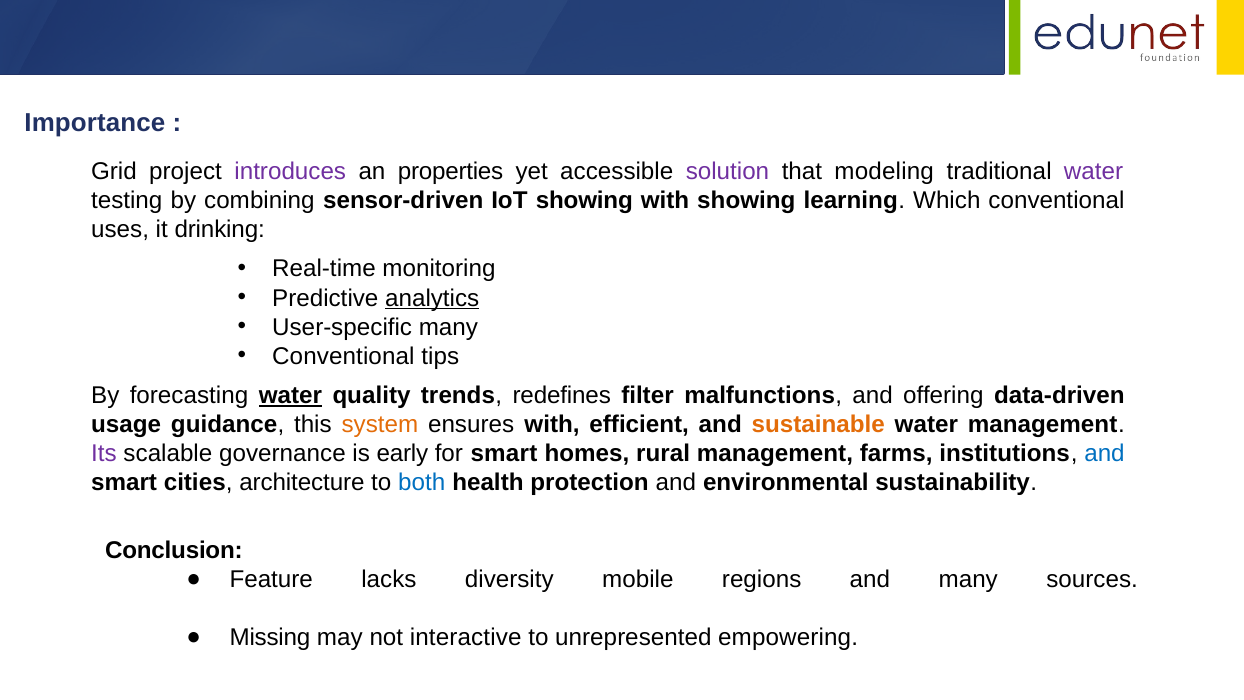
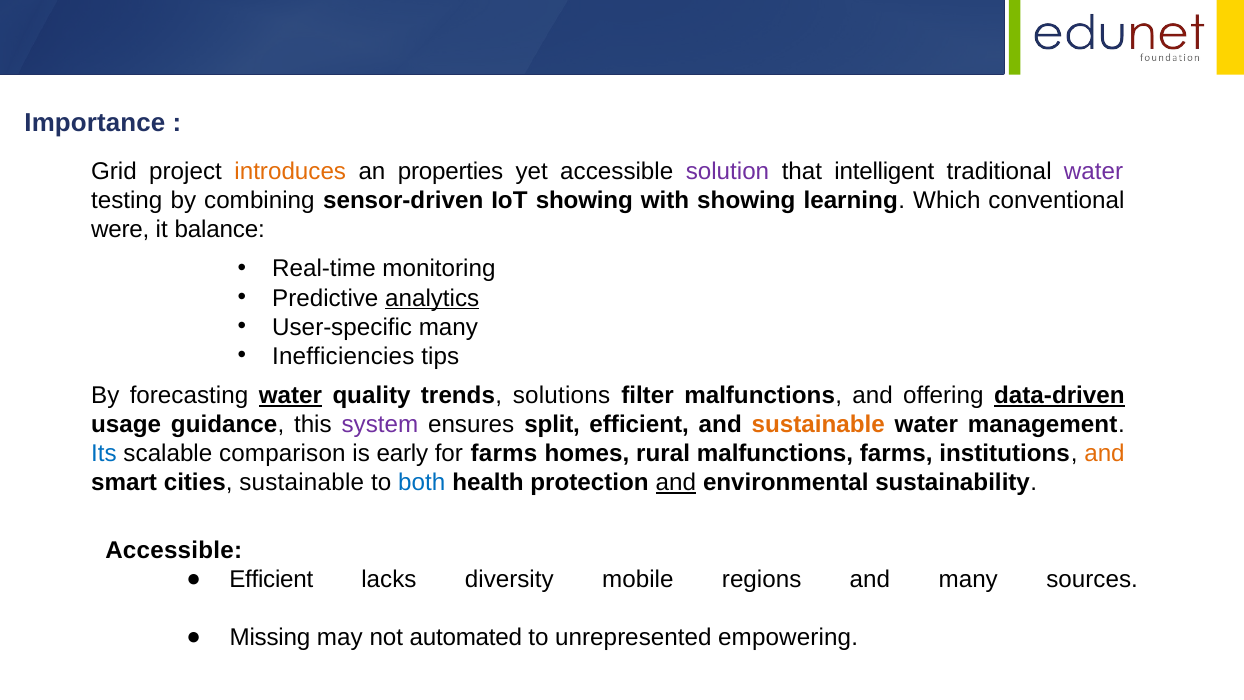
introduces colour: purple -> orange (290, 172)
modeling: modeling -> intelligent (884, 172)
uses: uses -> were (120, 230)
drinking: drinking -> balance (220, 230)
Conventional: Conventional -> Inefficiencies (343, 356)
redefines: redefines -> solutions (562, 396)
data-driven underline: none -> present (1059, 396)
system colour: orange -> purple (380, 425)
ensures with: with -> split (552, 425)
Its colour: purple -> blue (104, 454)
governance: governance -> comparison (282, 454)
for smart: smart -> farms (504, 454)
rural management: management -> malfunctions (775, 454)
and colour: blue -> orange (1104, 454)
cities architecture: architecture -> sustainable (302, 483)
and underline: none -> present (676, 483)
Conclusion: Conclusion -> Accessible (174, 550)
Feature: Feature -> Efficient (271, 579)
interactive: interactive -> automated (466, 637)
